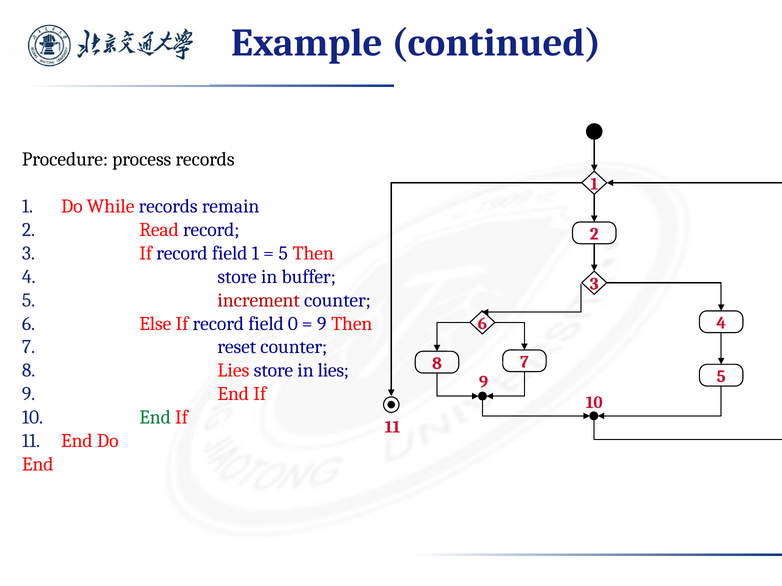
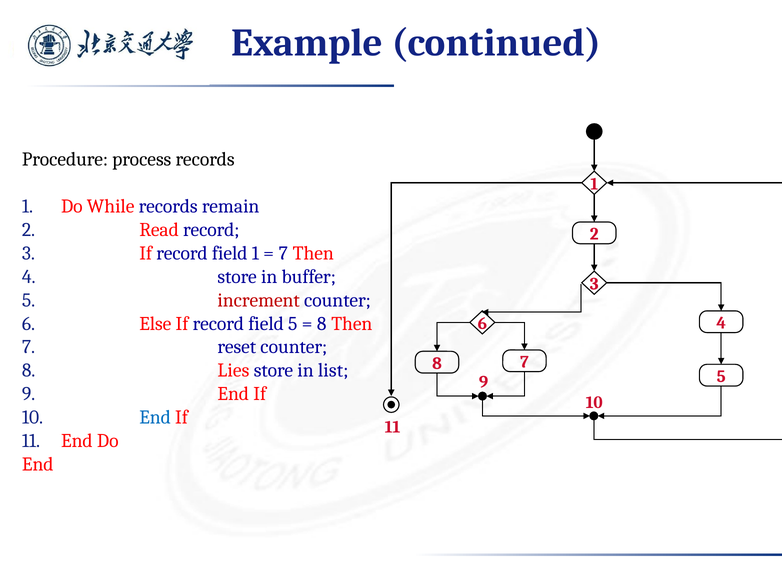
5: 5 -> 7 (283, 253)
field 0: 0 -> 5 (293, 324)
9: 9 -> 8 (322, 324)
in lies: lies -> list (333, 371)
End colour: green -> blue (155, 418)
